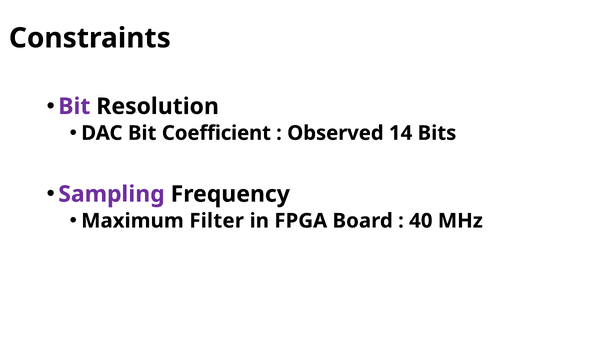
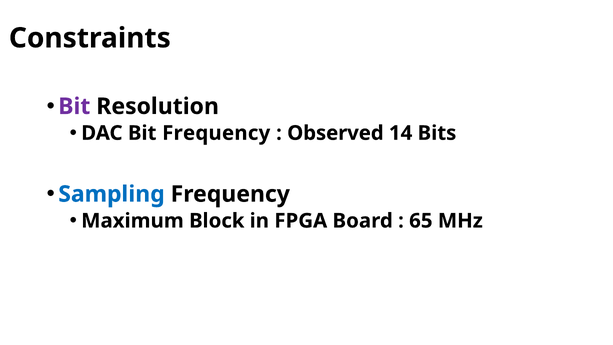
Bit Coefficient: Coefficient -> Frequency (216, 133)
Sampling colour: purple -> blue (111, 194)
Filter: Filter -> Block (217, 221)
40: 40 -> 65 (421, 221)
